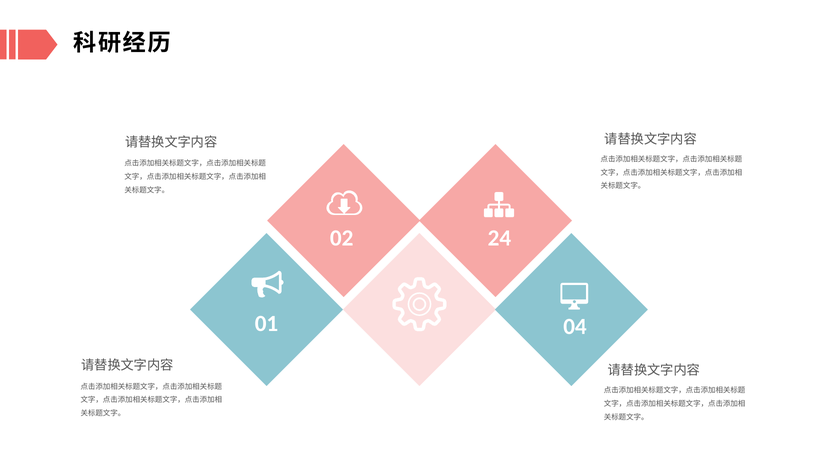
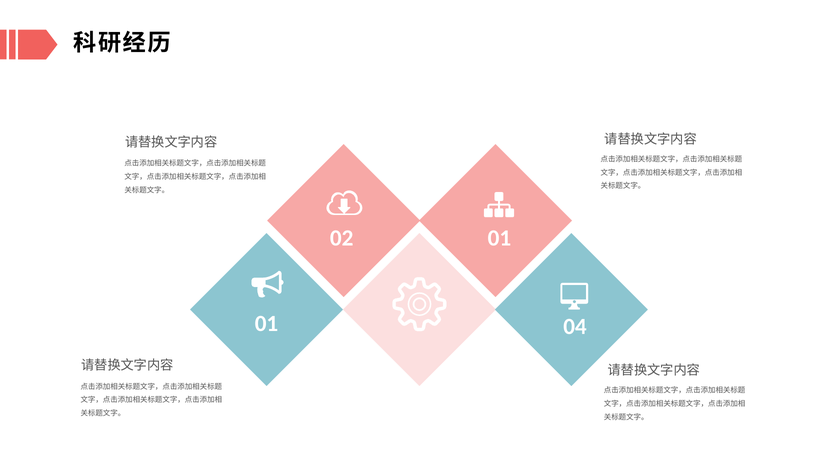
02 24: 24 -> 01 (499, 238)
